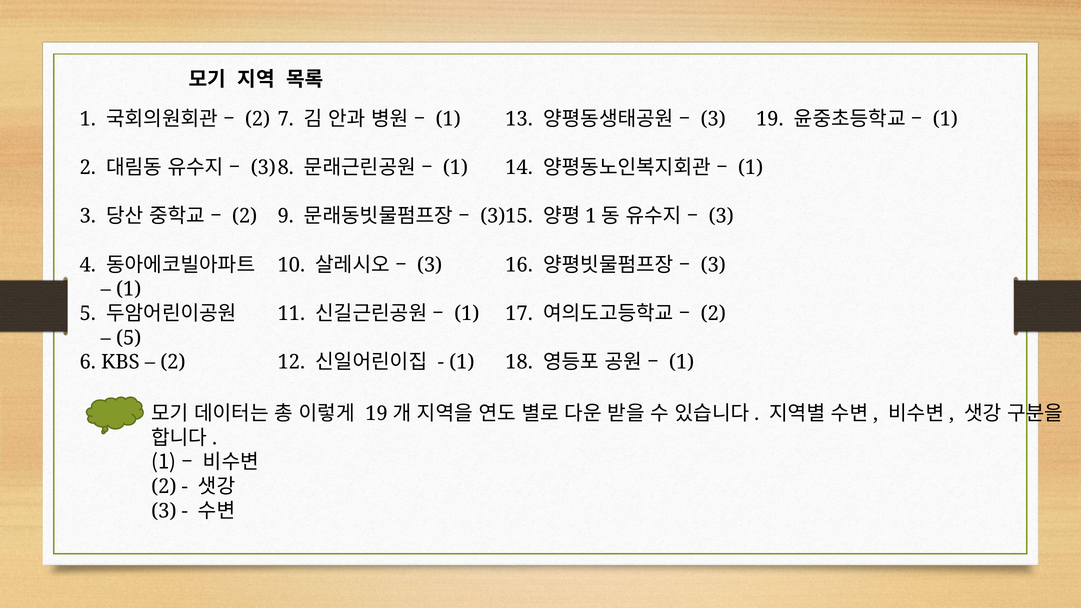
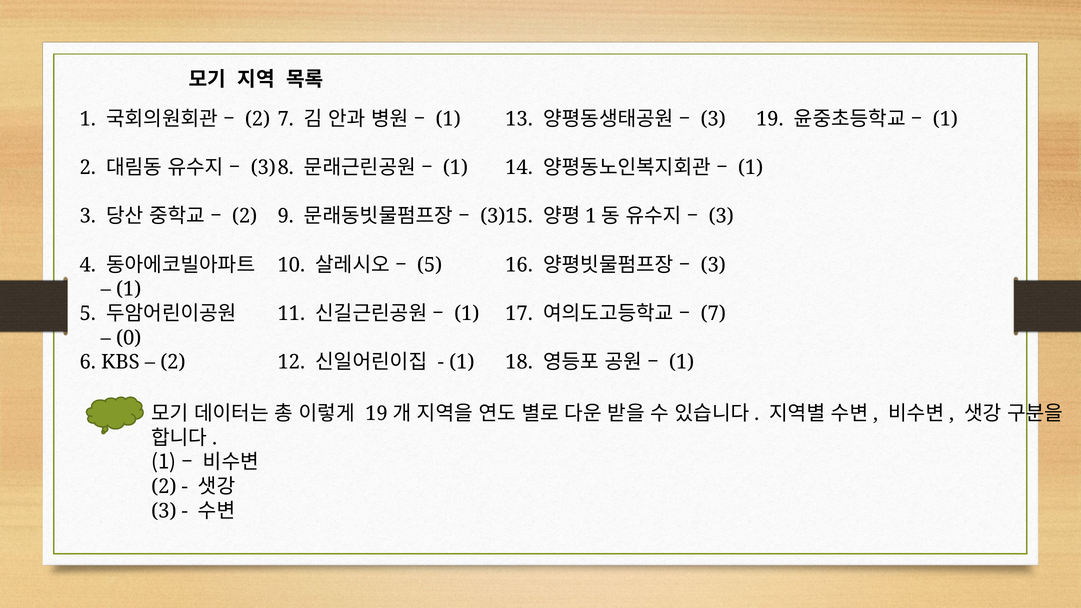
3: 3 -> 5 (430, 265)
2: 2 -> 7 (713, 314)
5: 5 -> 0 (129, 338)
